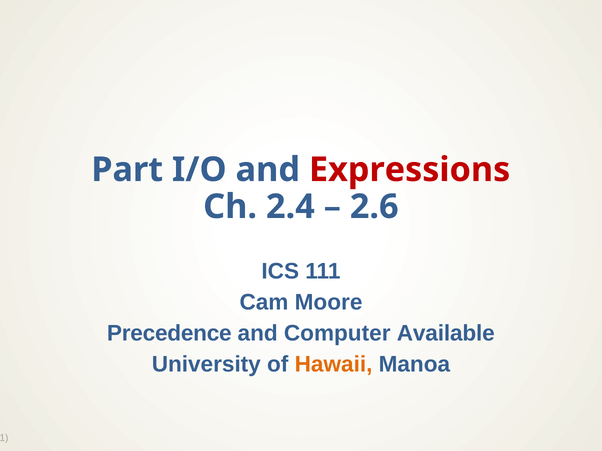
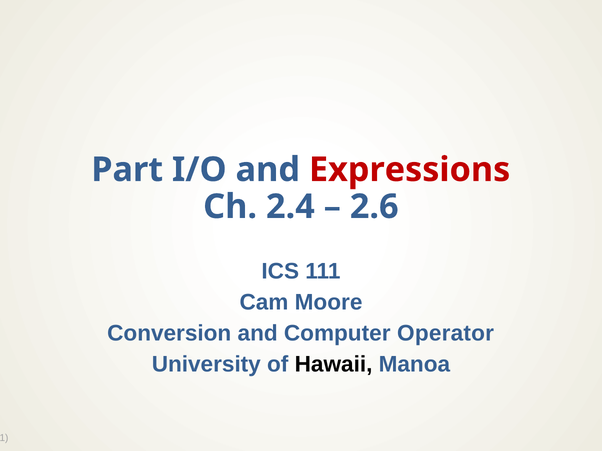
Precedence: Precedence -> Conversion (169, 334)
Available: Available -> Operator (446, 334)
Hawaii colour: orange -> black (334, 365)
